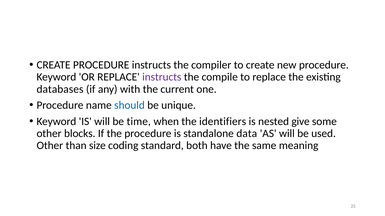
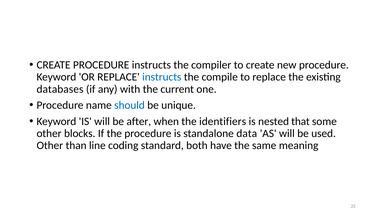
instructs colour: purple -> blue (162, 77)
time: time -> after (139, 122)
give: give -> that (301, 122)
size: size -> line (97, 146)
